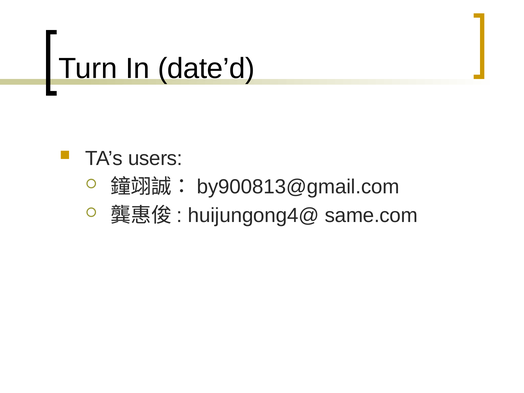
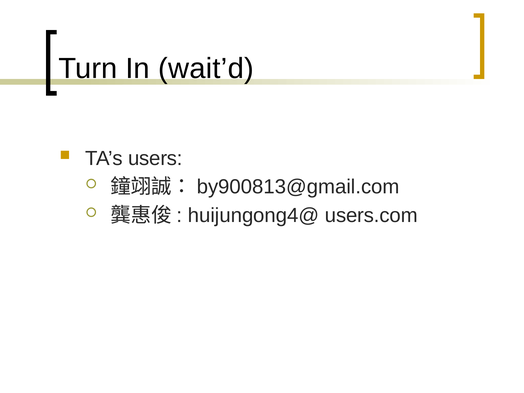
date’d: date’d -> wait’d (206, 68)
same.com: same.com -> users.com (371, 215)
